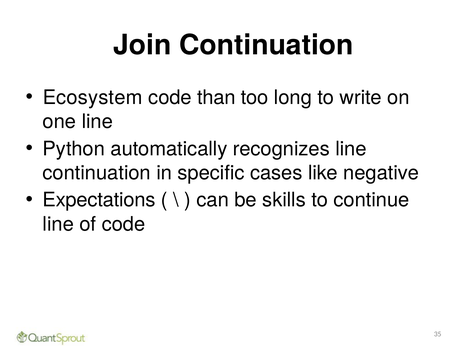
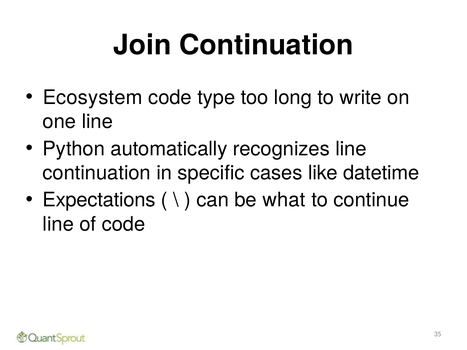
than: than -> type (216, 98)
negative: negative -> datetime (381, 173)
skills: skills -> what (284, 200)
